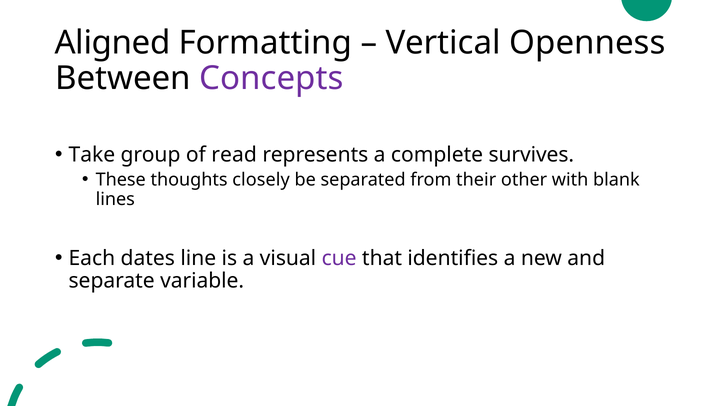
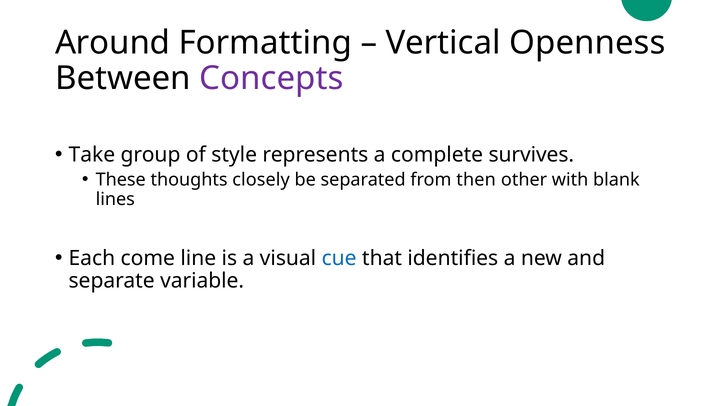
Aligned: Aligned -> Around (113, 43)
read: read -> style (234, 155)
their: their -> then (476, 180)
dates: dates -> come (148, 258)
cue colour: purple -> blue (339, 258)
